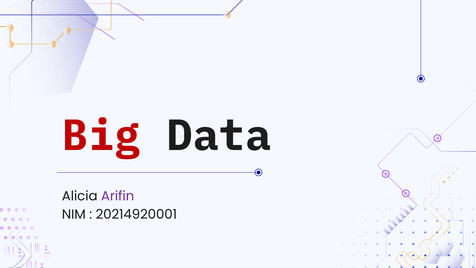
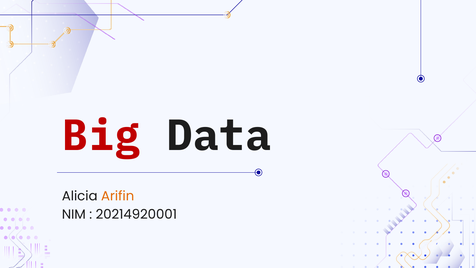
Arifin colour: purple -> orange (118, 196)
